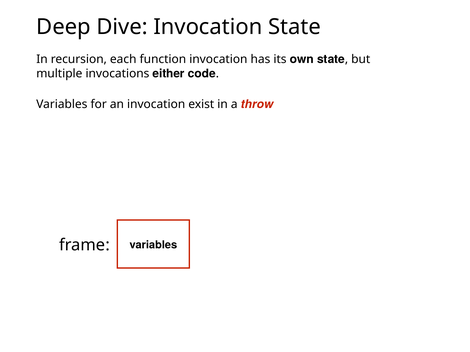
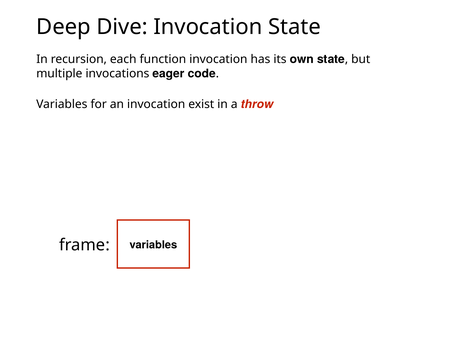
either: either -> eager (169, 74)
